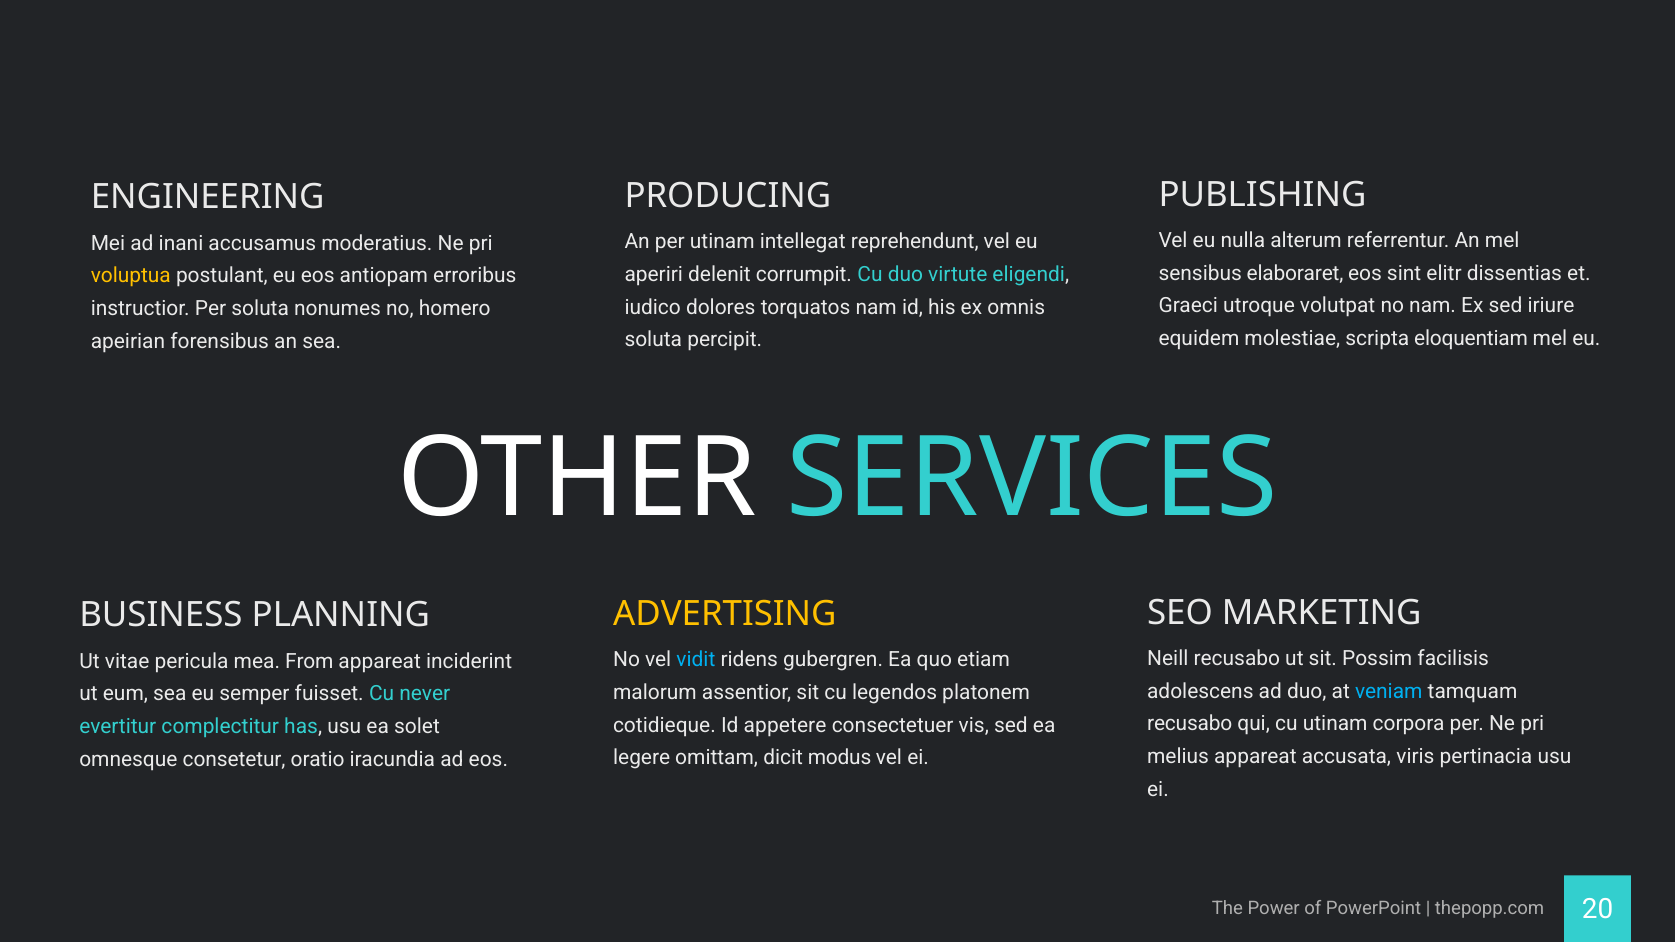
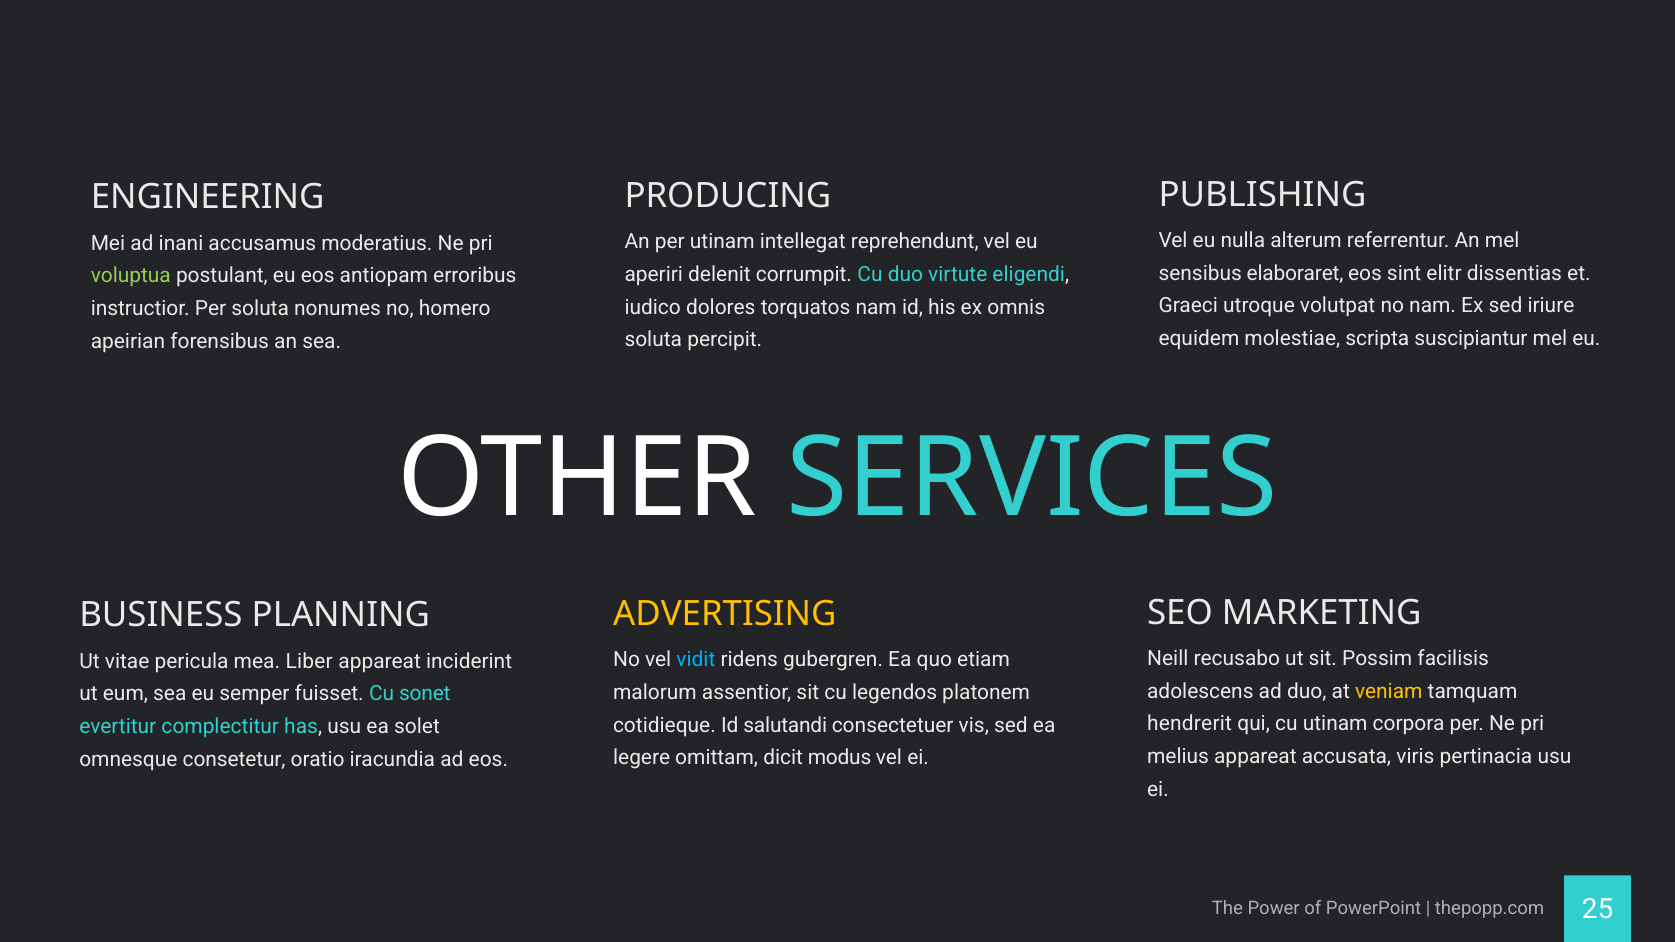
voluptua colour: yellow -> light green (131, 276)
eloquentiam: eloquentiam -> suscipiantur (1471, 339)
From: From -> Liber (309, 661)
veniam colour: light blue -> yellow (1389, 691)
never: never -> sonet (425, 694)
recusabo: recusabo -> hendrerit (1190, 724)
appetere: appetere -> salutandi (785, 725)
20: 20 -> 25 (1598, 909)
